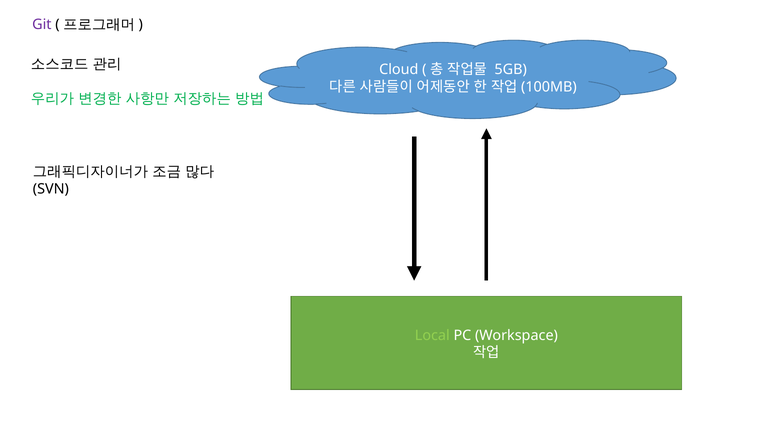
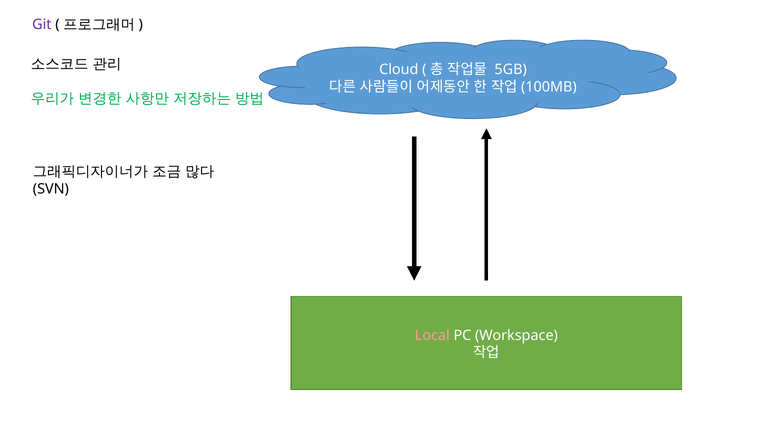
Local colour: light green -> pink (432, 335)
